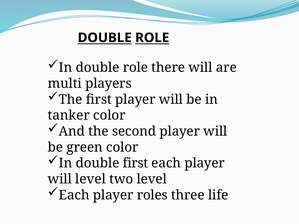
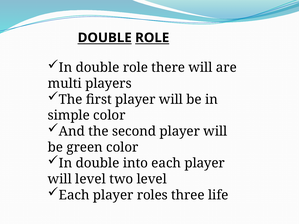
tanker: tanker -> simple (69, 116)
double first: first -> into (135, 163)
